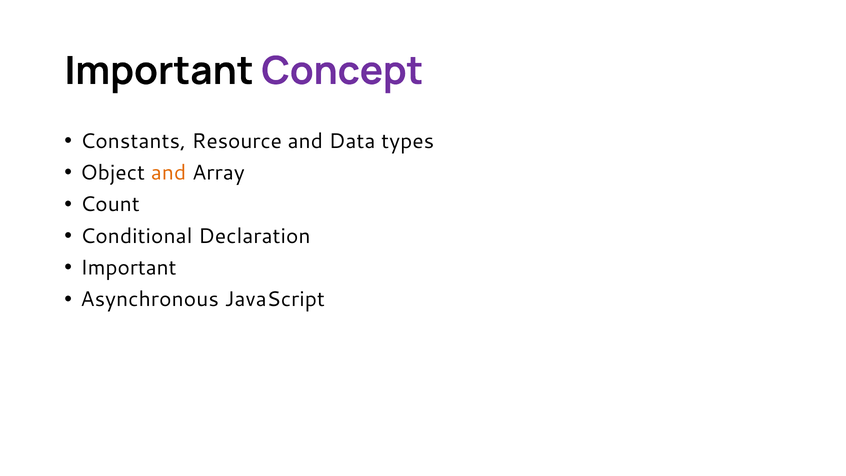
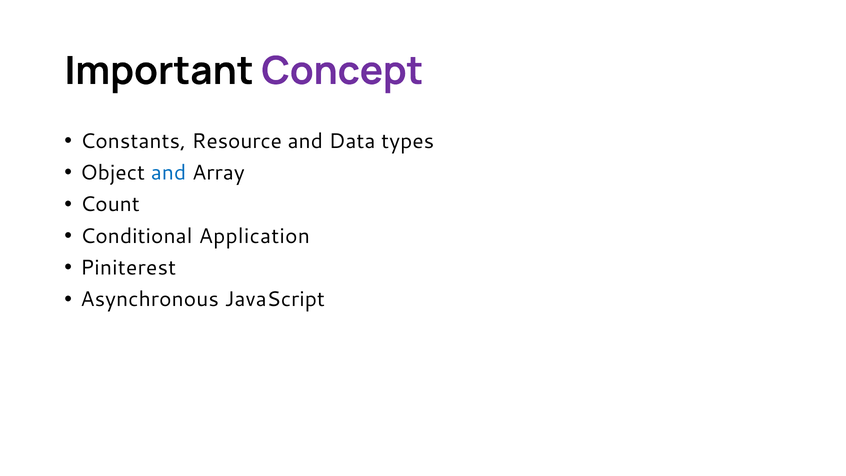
and colour: orange -> blue (169, 173)
Declaration: Declaration -> Application (254, 236)
Important: Important -> Piniterest (128, 268)
